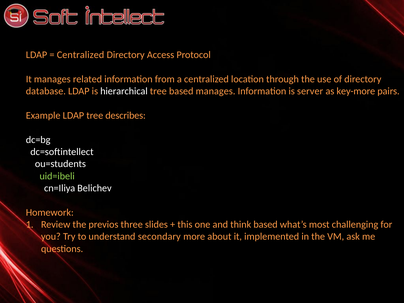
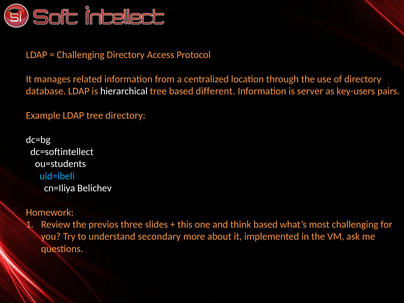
Centralized: Centralized -> Challenging (81, 55)
based manages: manages -> different (216, 91)
key-more: key-more -> key-users (356, 91)
tree describes: describes -> directory (126, 115)
uid=ibeli colour: light green -> light blue (57, 176)
